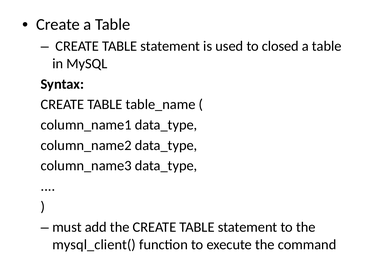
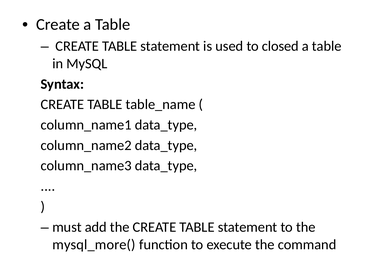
mysql_client(: mysql_client( -> mysql_more( (94, 245)
